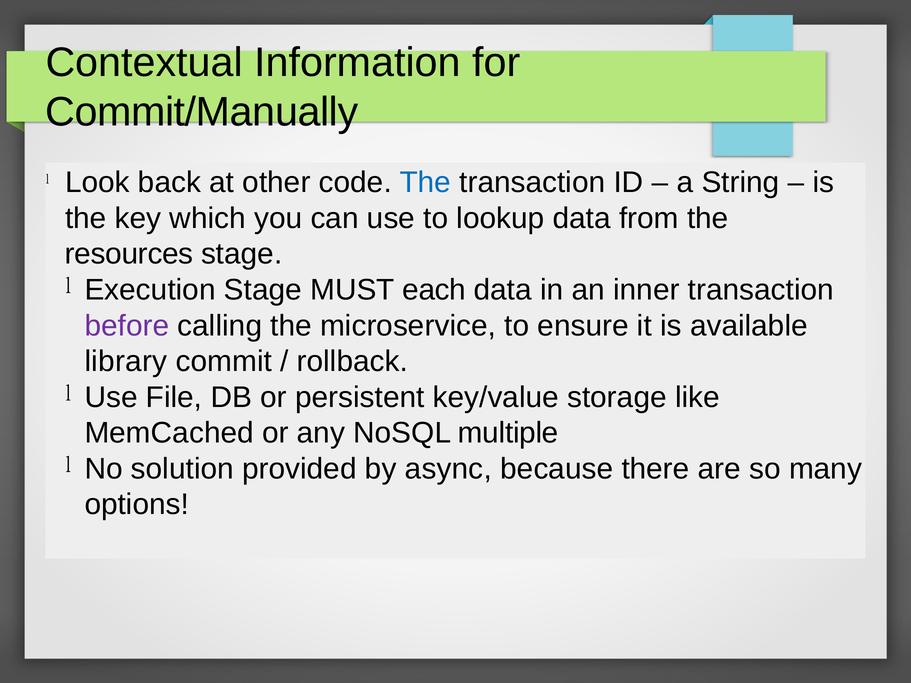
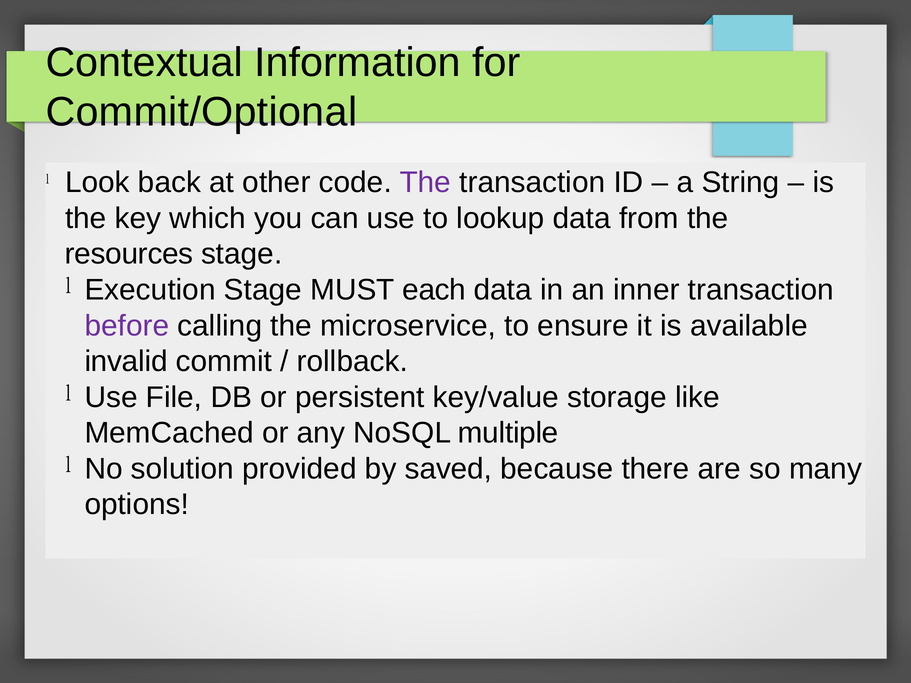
Commit/Manually: Commit/Manually -> Commit/Optional (201, 112)
The colour: blue -> purple (425, 183)
library: library -> invalid (126, 362)
async: async -> saved (448, 469)
